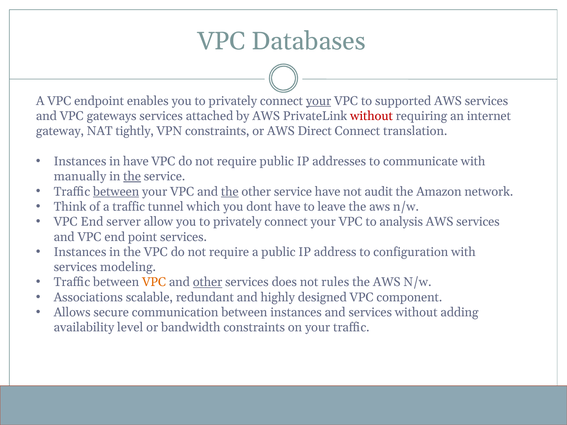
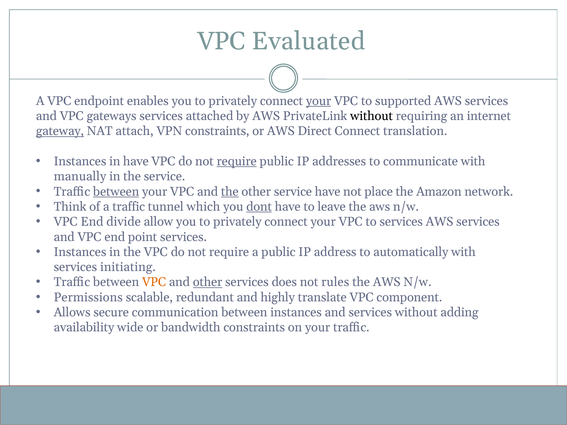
Databases: Databases -> Evaluated (308, 41)
without colour: red -> black (372, 116)
gateway underline: none -> present (60, 131)
tightly: tightly -> attach (135, 131)
require underline: none -> present (237, 161)
the underline: present -> none (132, 177)
audit: audit -> place (379, 192)
dont underline: none -> present (259, 207)
server: server -> divide (124, 222)
to analysis: analysis -> services (401, 222)
configuration: configuration -> automatically (411, 252)
modeling: modeling -> initiating (128, 267)
Associations: Associations -> Permissions (88, 297)
designed: designed -> translate (322, 297)
level: level -> wide (130, 328)
